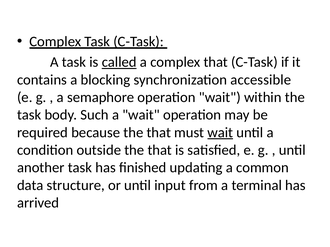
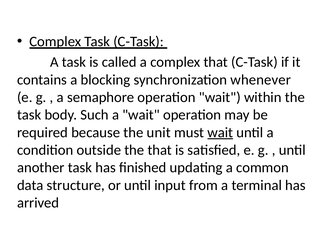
called underline: present -> none (119, 62)
accessible: accessible -> whenever (261, 80)
because the that: that -> unit (159, 133)
